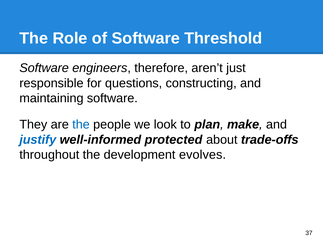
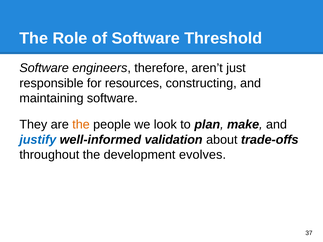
questions: questions -> resources (134, 83)
the colour: blue -> orange (81, 125)
protected: protected -> validation (174, 140)
